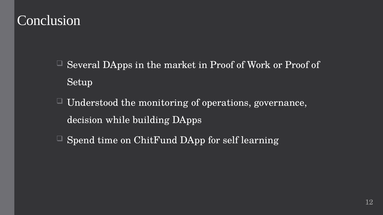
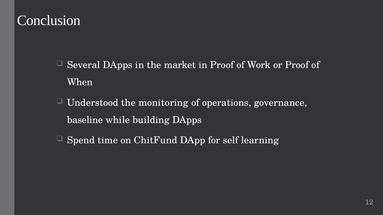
Setup: Setup -> When (80, 82)
decision: decision -> baseline (85, 120)
